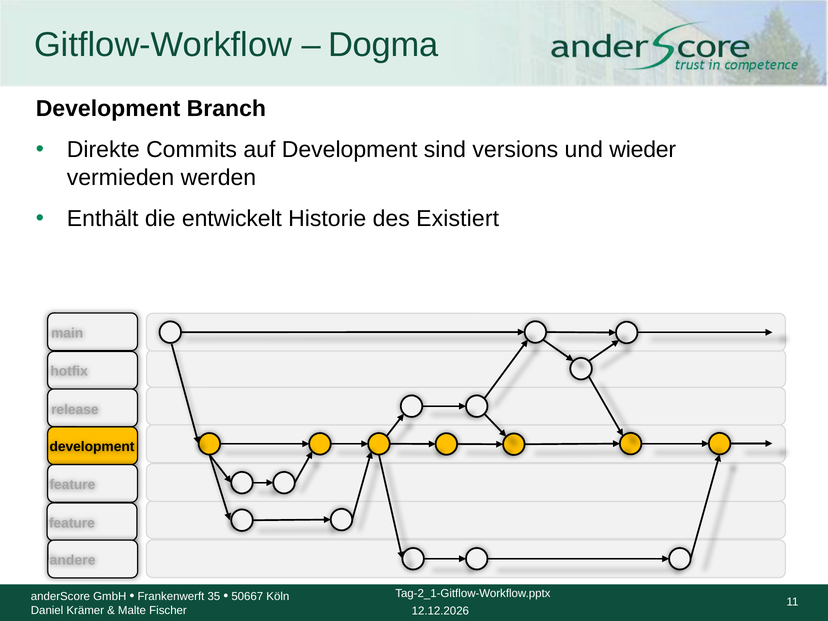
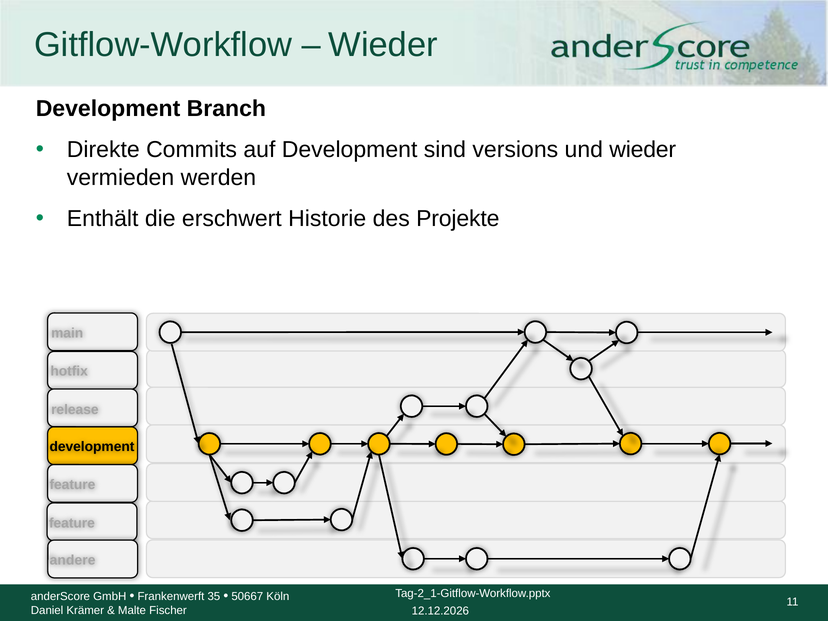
Dogma: Dogma -> Wieder (383, 45)
entwickelt: entwickelt -> erschwert (232, 219)
Existiert: Existiert -> Projekte (458, 219)
